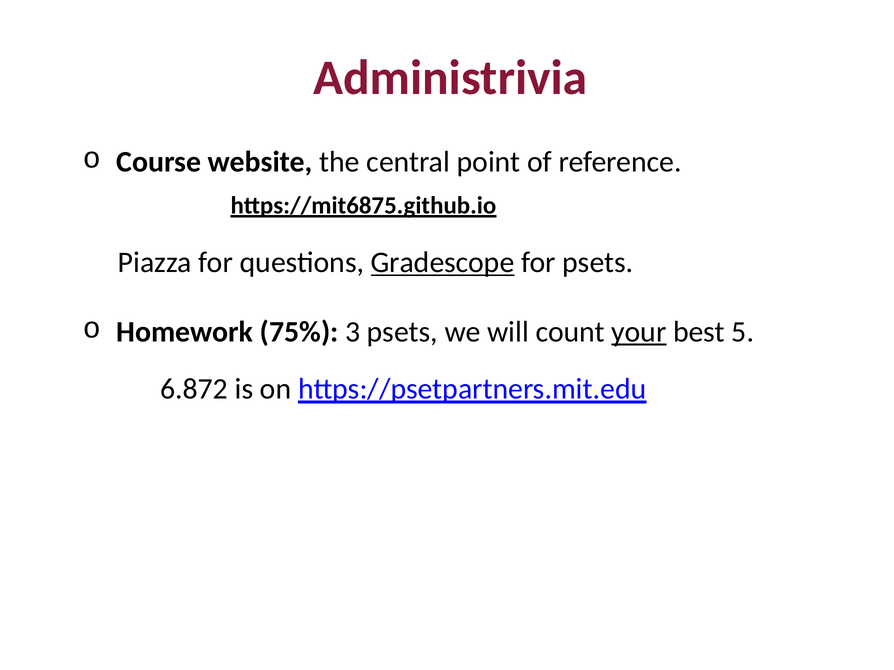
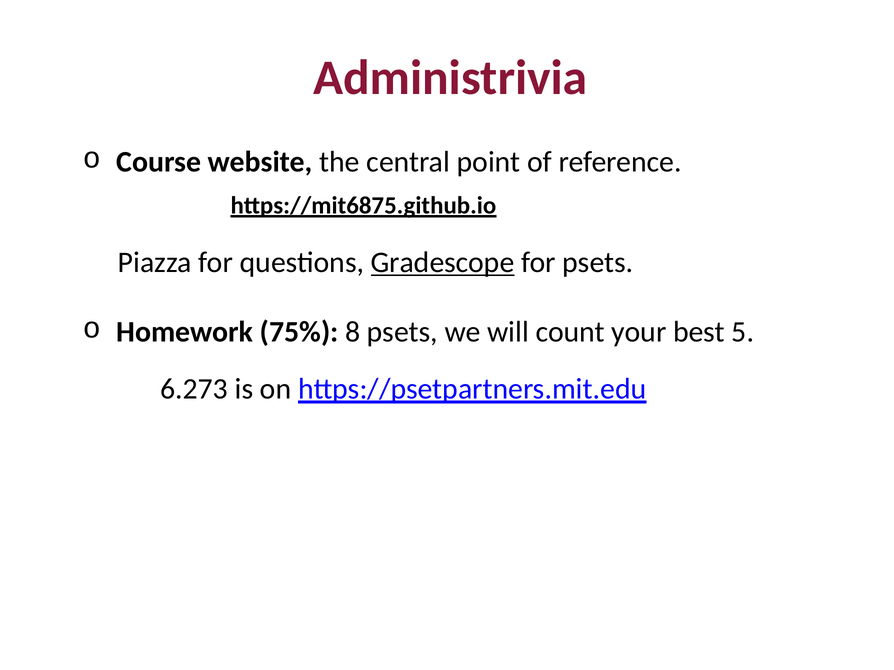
3: 3 -> 8 (353, 332)
your underline: present -> none (639, 332)
6.872: 6.872 -> 6.273 (194, 389)
